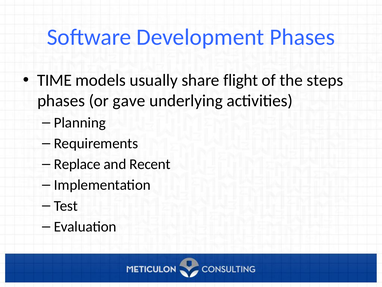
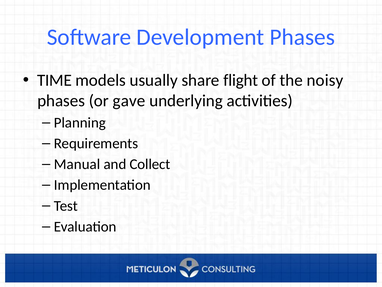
steps: steps -> noisy (325, 80)
Replace: Replace -> Manual (77, 164)
Recent: Recent -> Collect (150, 164)
